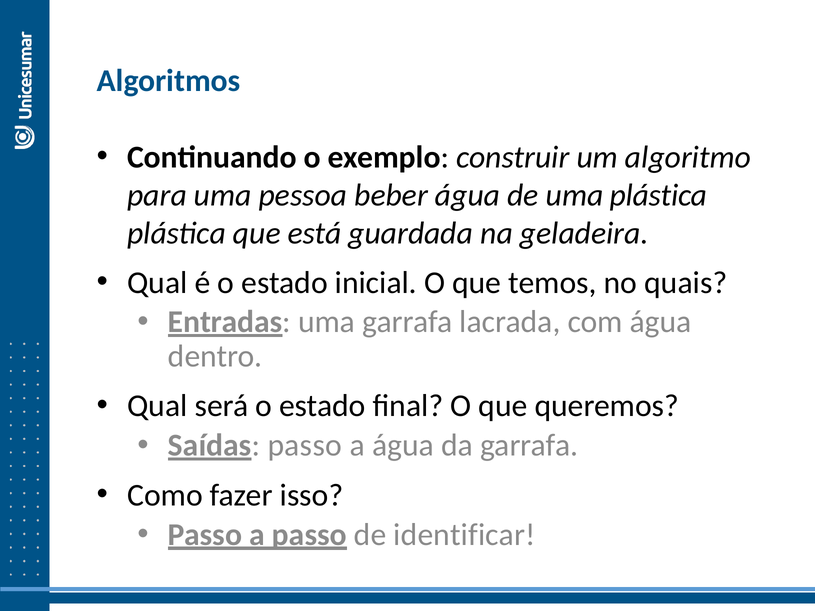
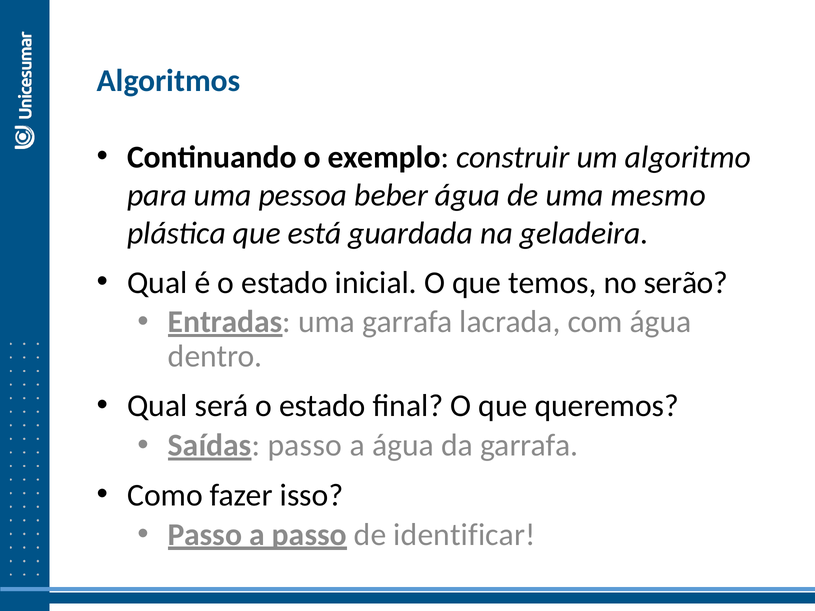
uma plástica: plástica -> mesmo (658, 195)
quais: quais -> serão (686, 283)
